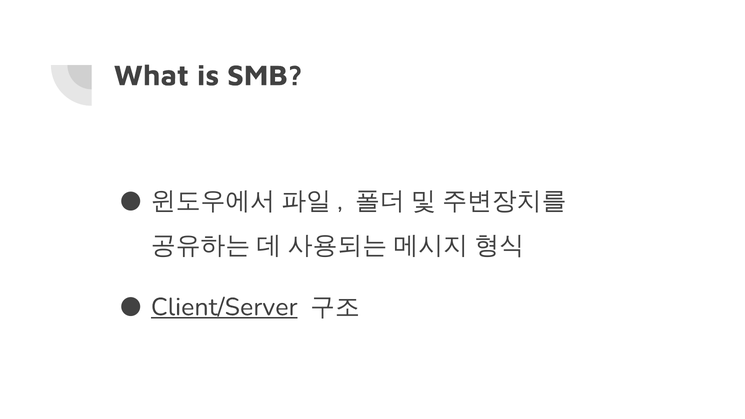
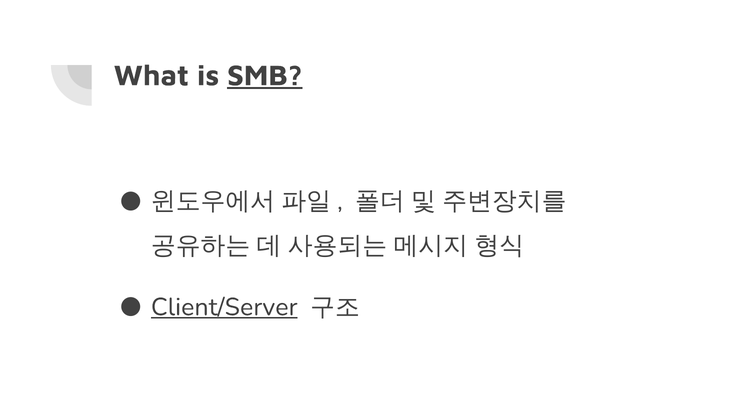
SMB underline: none -> present (265, 76)
